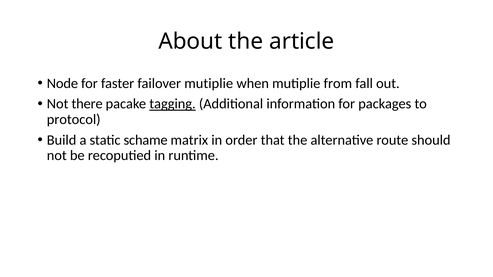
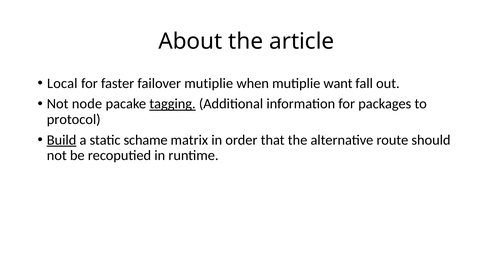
Node: Node -> Local (62, 83)
from: from -> want (338, 83)
there: there -> node (87, 104)
Build underline: none -> present (62, 140)
